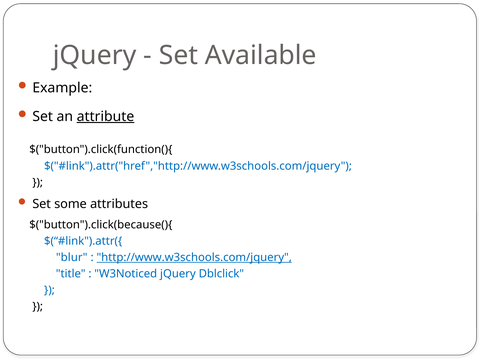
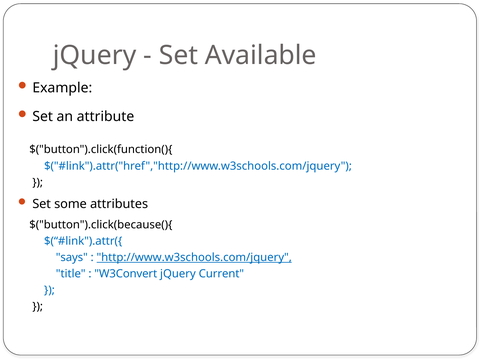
attribute underline: present -> none (105, 116)
blur: blur -> says (72, 257)
W3Noticed: W3Noticed -> W3Convert (126, 274)
Dblclick: Dblclick -> Current (221, 274)
